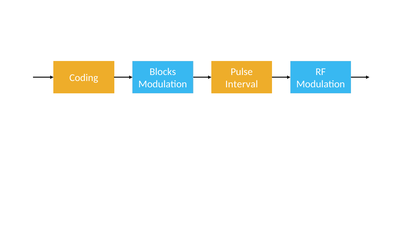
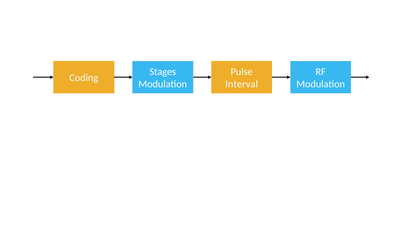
Blocks: Blocks -> Stages (163, 72)
